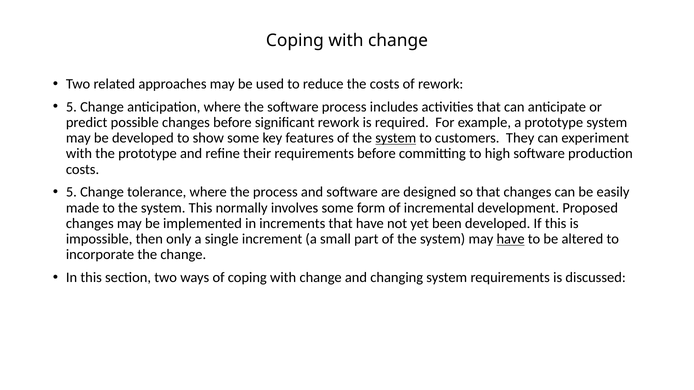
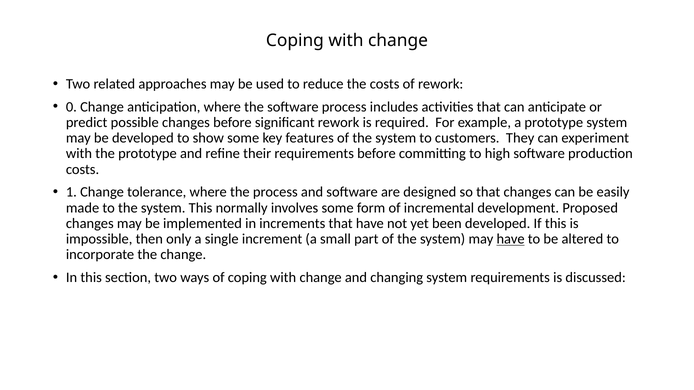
5: 5 -> 0 (71, 107)
system underline: present -> none (396, 138)
5: 5 -> 1 (71, 192)
